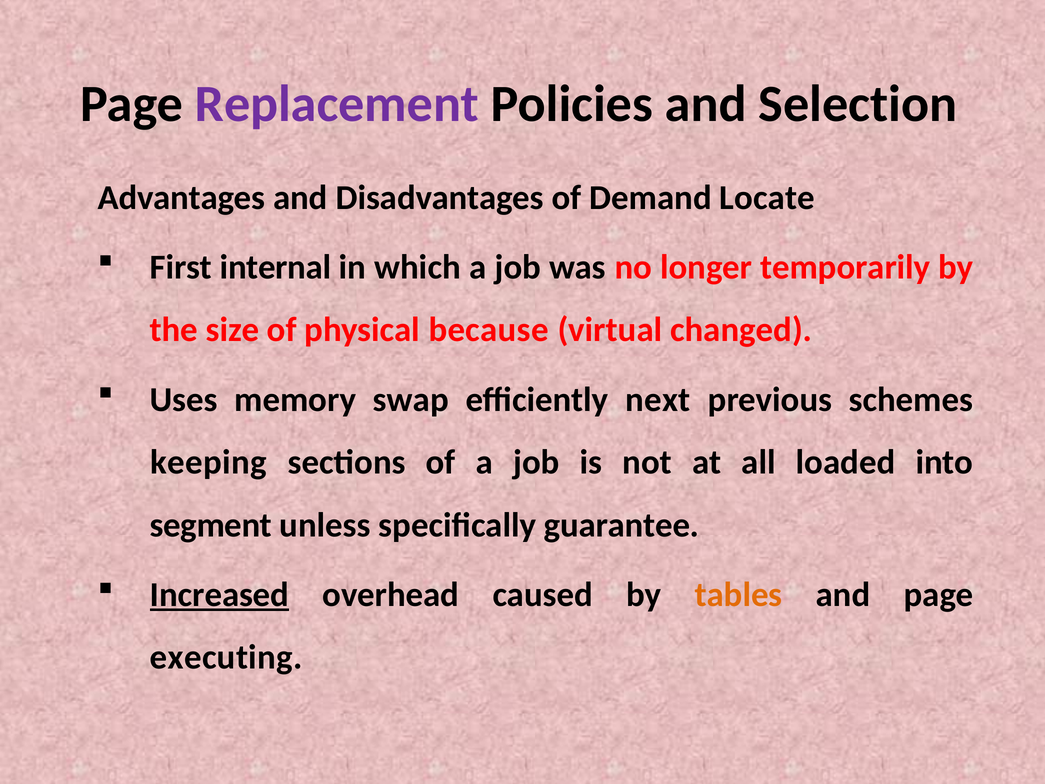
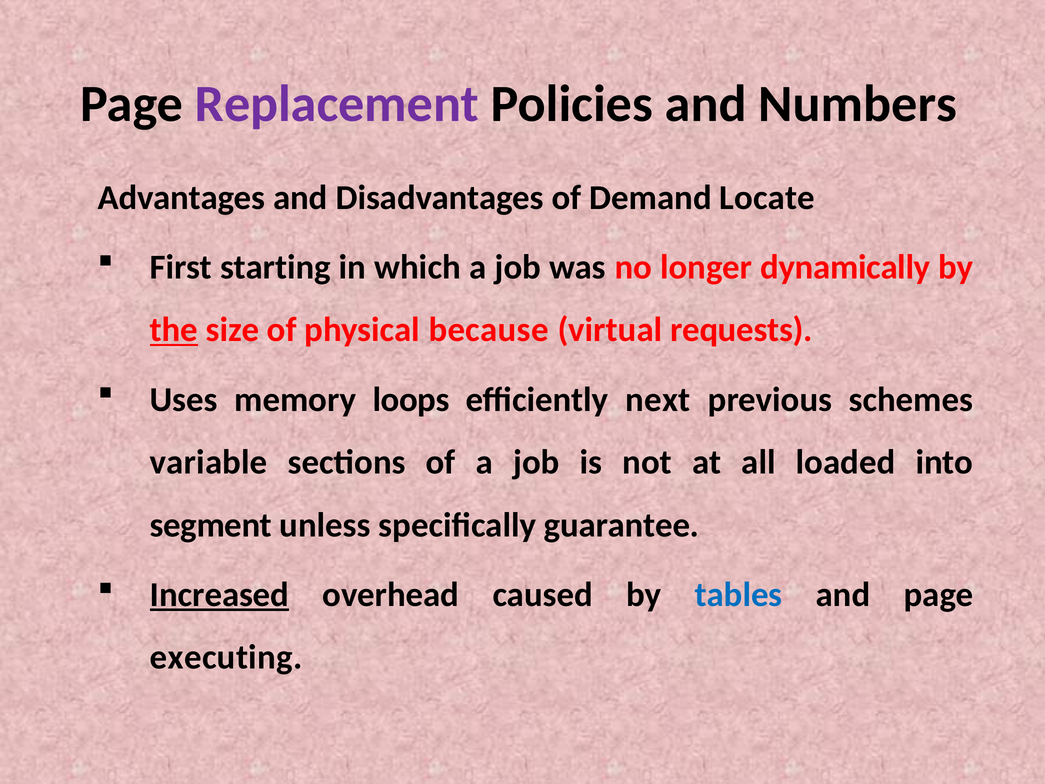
Selection: Selection -> Numbers (858, 104)
internal: internal -> starting (275, 267)
temporarily: temporarily -> dynamically (845, 267)
the underline: none -> present (174, 330)
changed: changed -> requests (741, 330)
swap: swap -> loops (411, 400)
keeping: keeping -> variable (209, 462)
tables colour: orange -> blue (739, 595)
